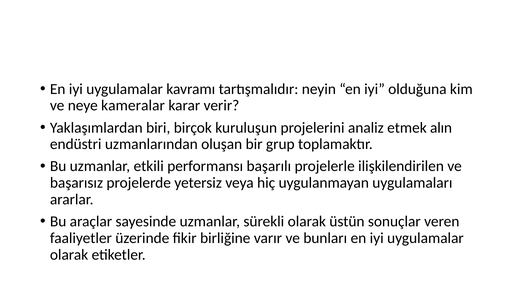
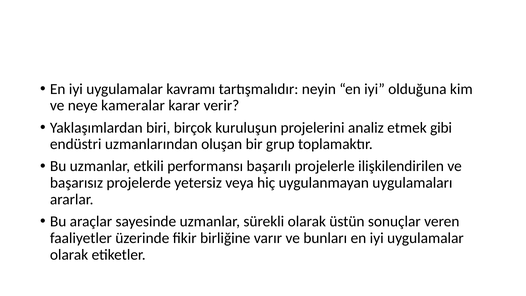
alın: alın -> gibi (441, 128)
